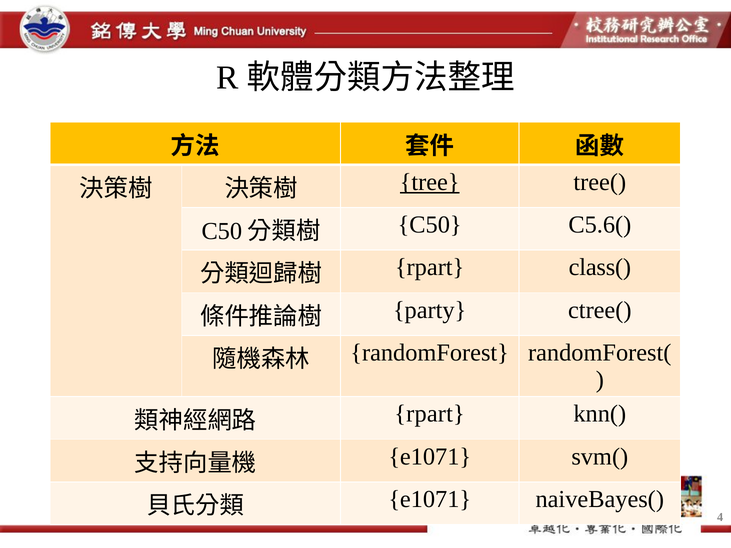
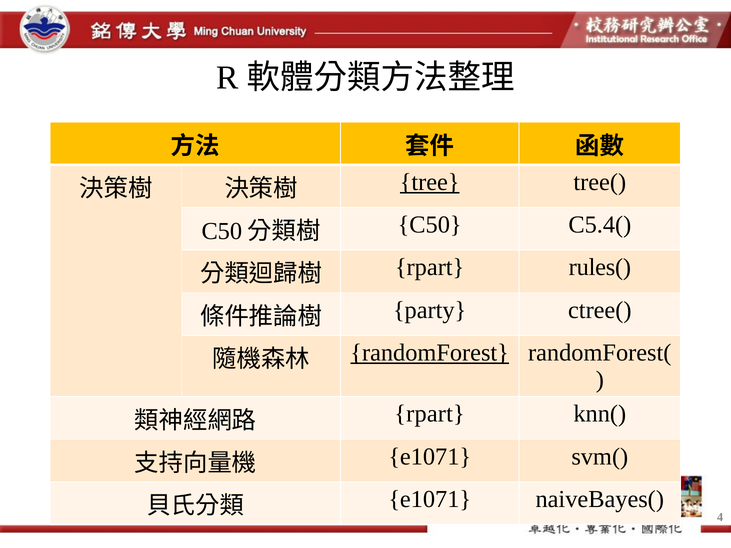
C5.6(: C5.6( -> C5.4( (600, 225)
class(: class( -> rules( (600, 268)
randomForest underline: none -> present (430, 353)
